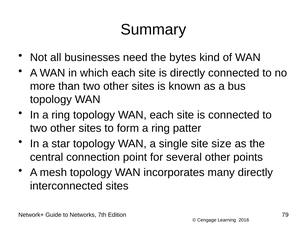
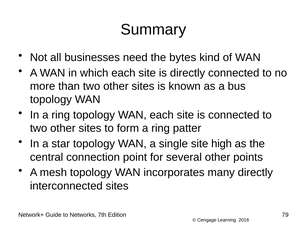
size: size -> high (222, 144)
